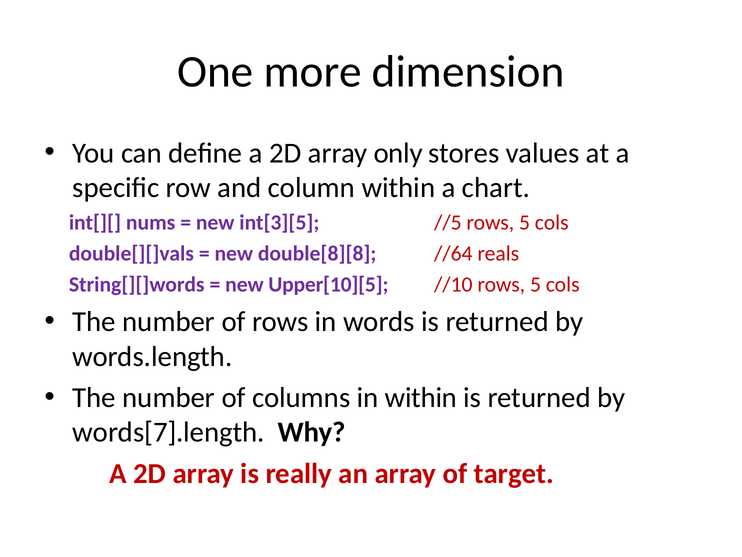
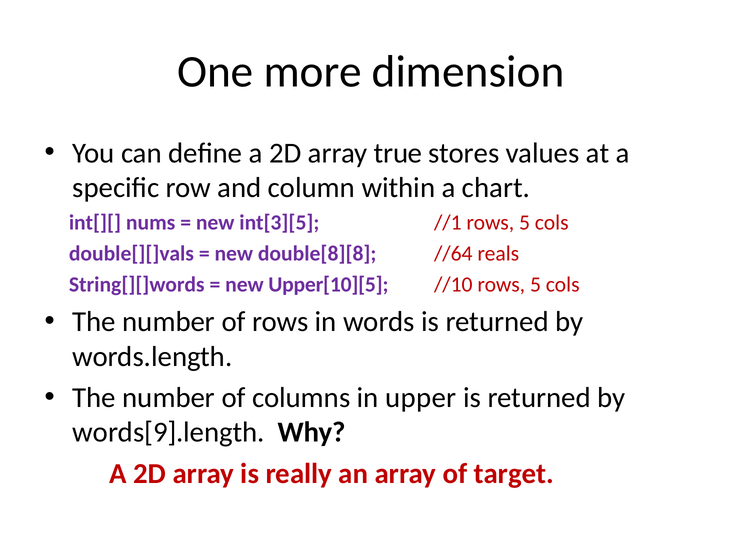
only: only -> true (398, 153)
//5: //5 -> //1 (448, 222)
in within: within -> upper (421, 397)
words[7].length: words[7].length -> words[9].length (169, 432)
